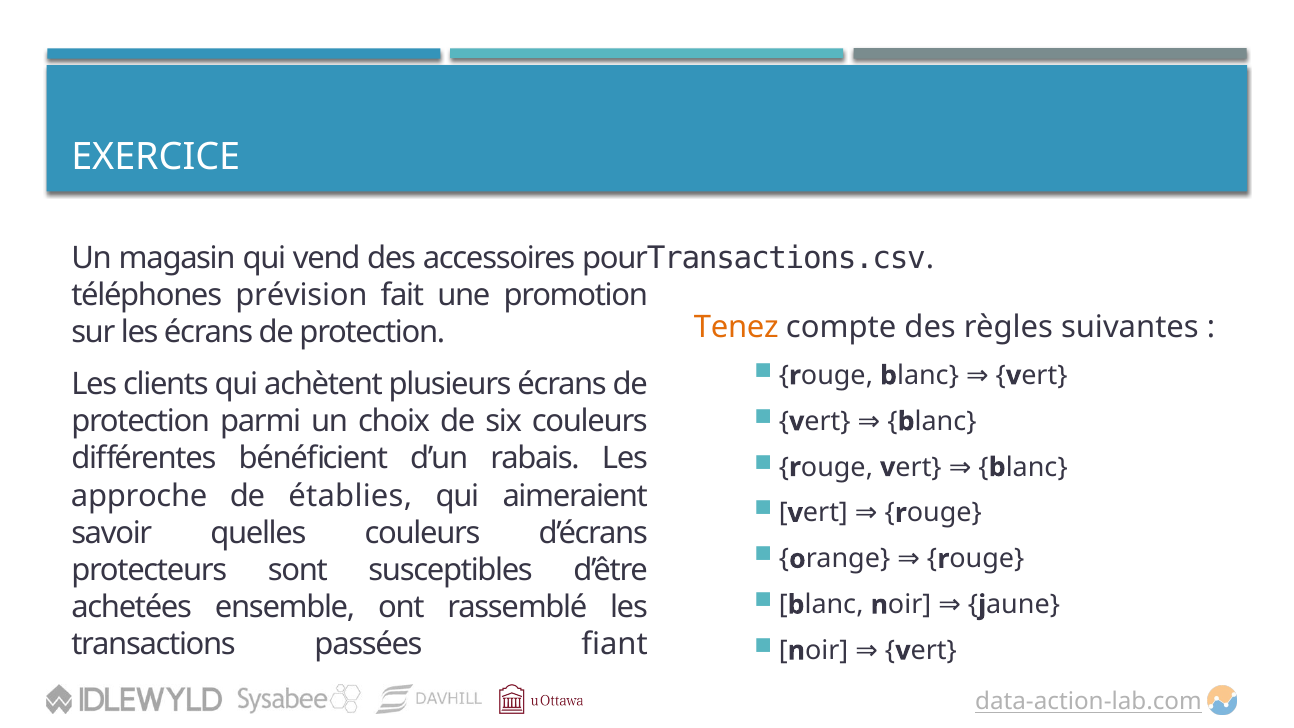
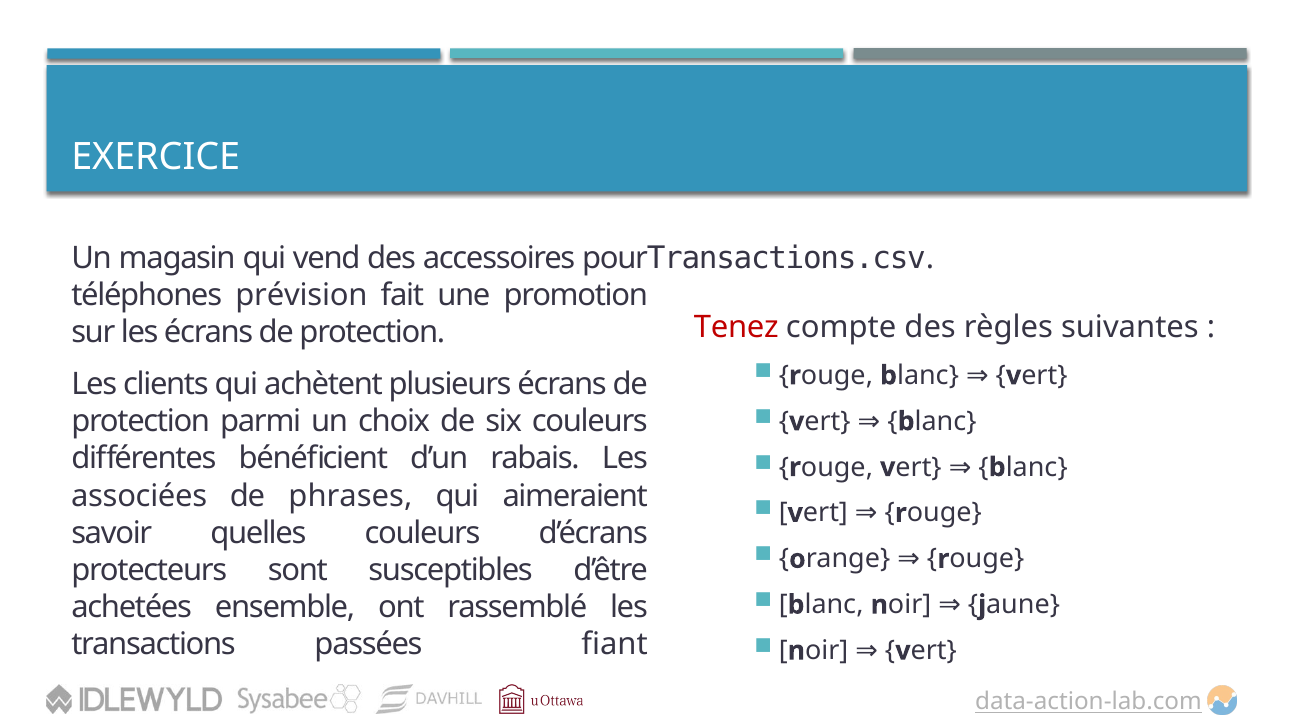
Tenez colour: orange -> red (736, 327)
approche: approche -> associées (139, 496)
établies: établies -> phrases (350, 496)
